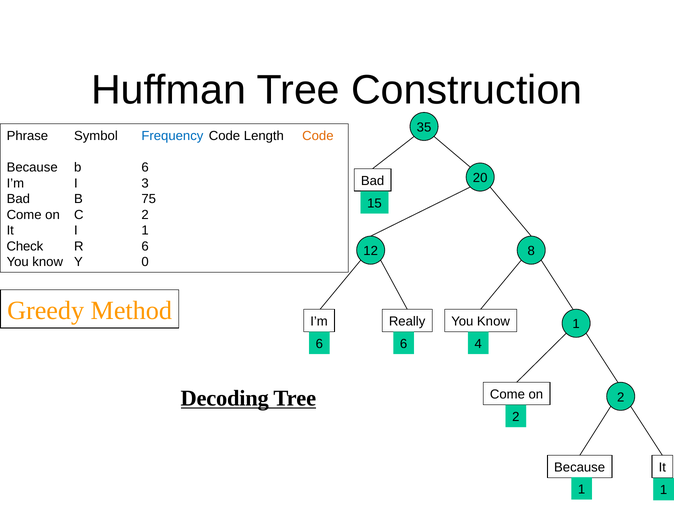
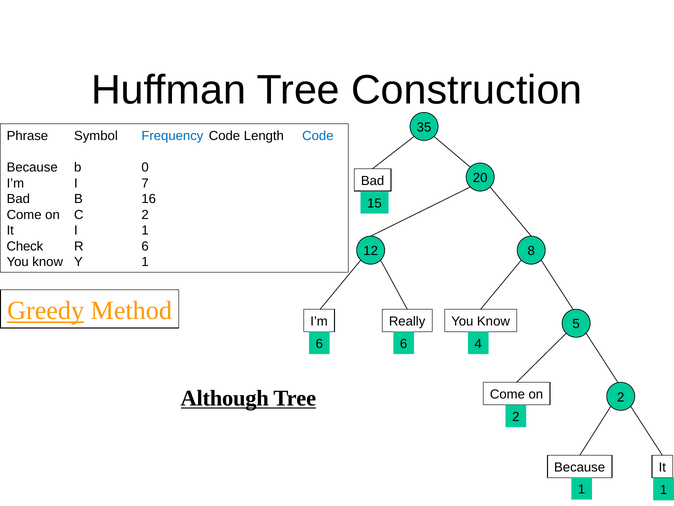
Code colour: orange -> blue (318, 136)
b 6: 6 -> 0 (145, 167)
3: 3 -> 7 (145, 183)
75: 75 -> 16 (149, 199)
Y 0: 0 -> 1 (145, 262)
Greedy underline: none -> present (46, 310)
Method 1: 1 -> 5 (576, 324)
Decoding: Decoding -> Although (225, 398)
